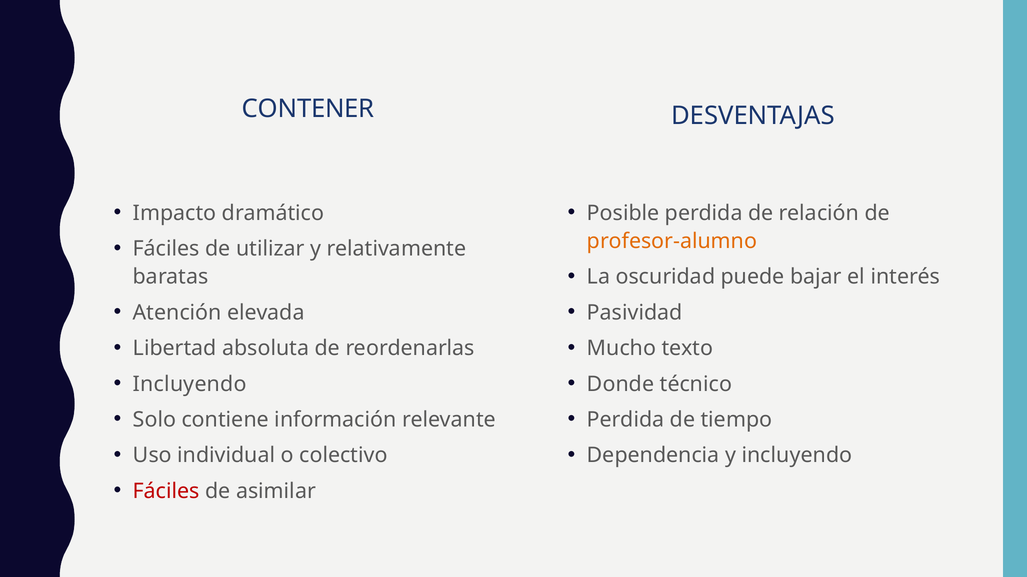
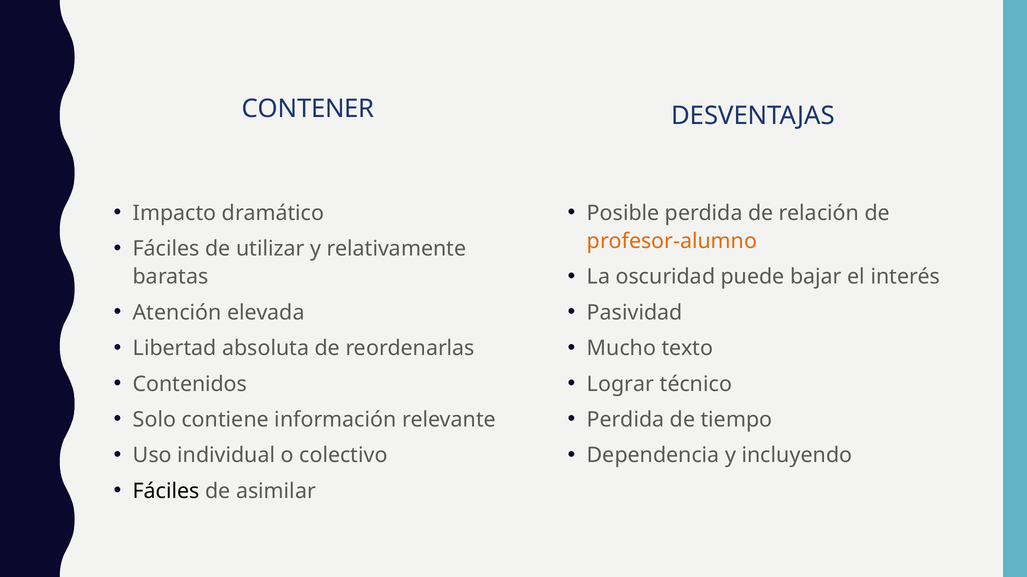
Incluyendo: Incluyendo -> Contenidos (190, 384)
Donde: Donde -> Lograr (621, 384)
Fáciles colour: red -> black (166, 492)
